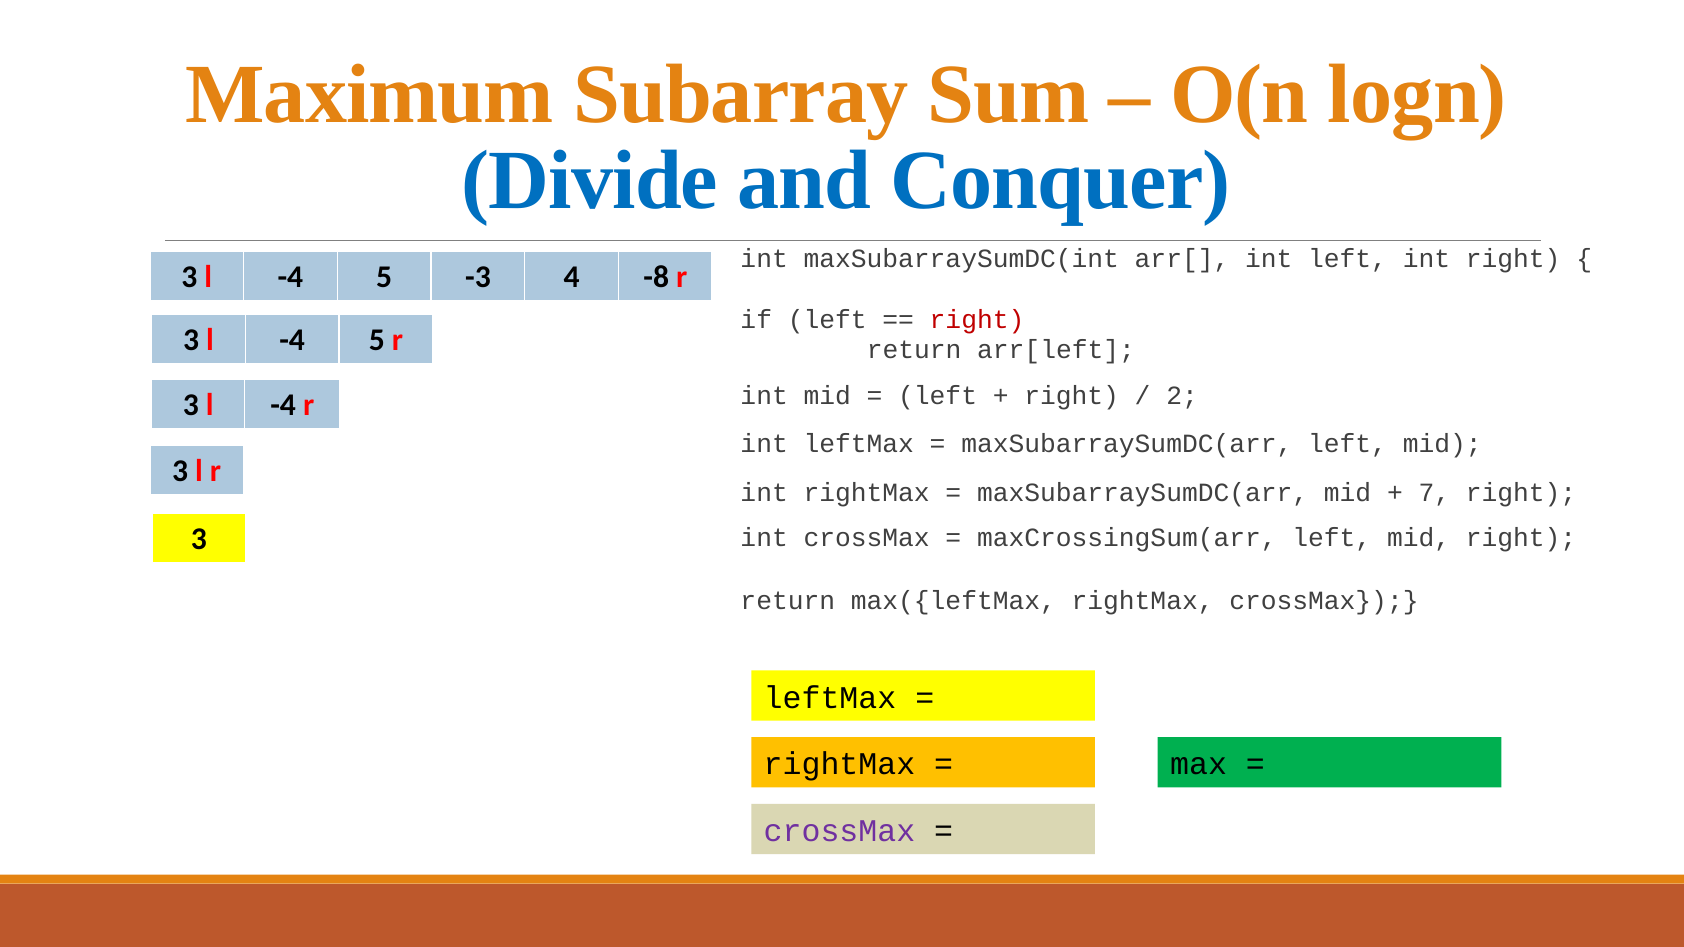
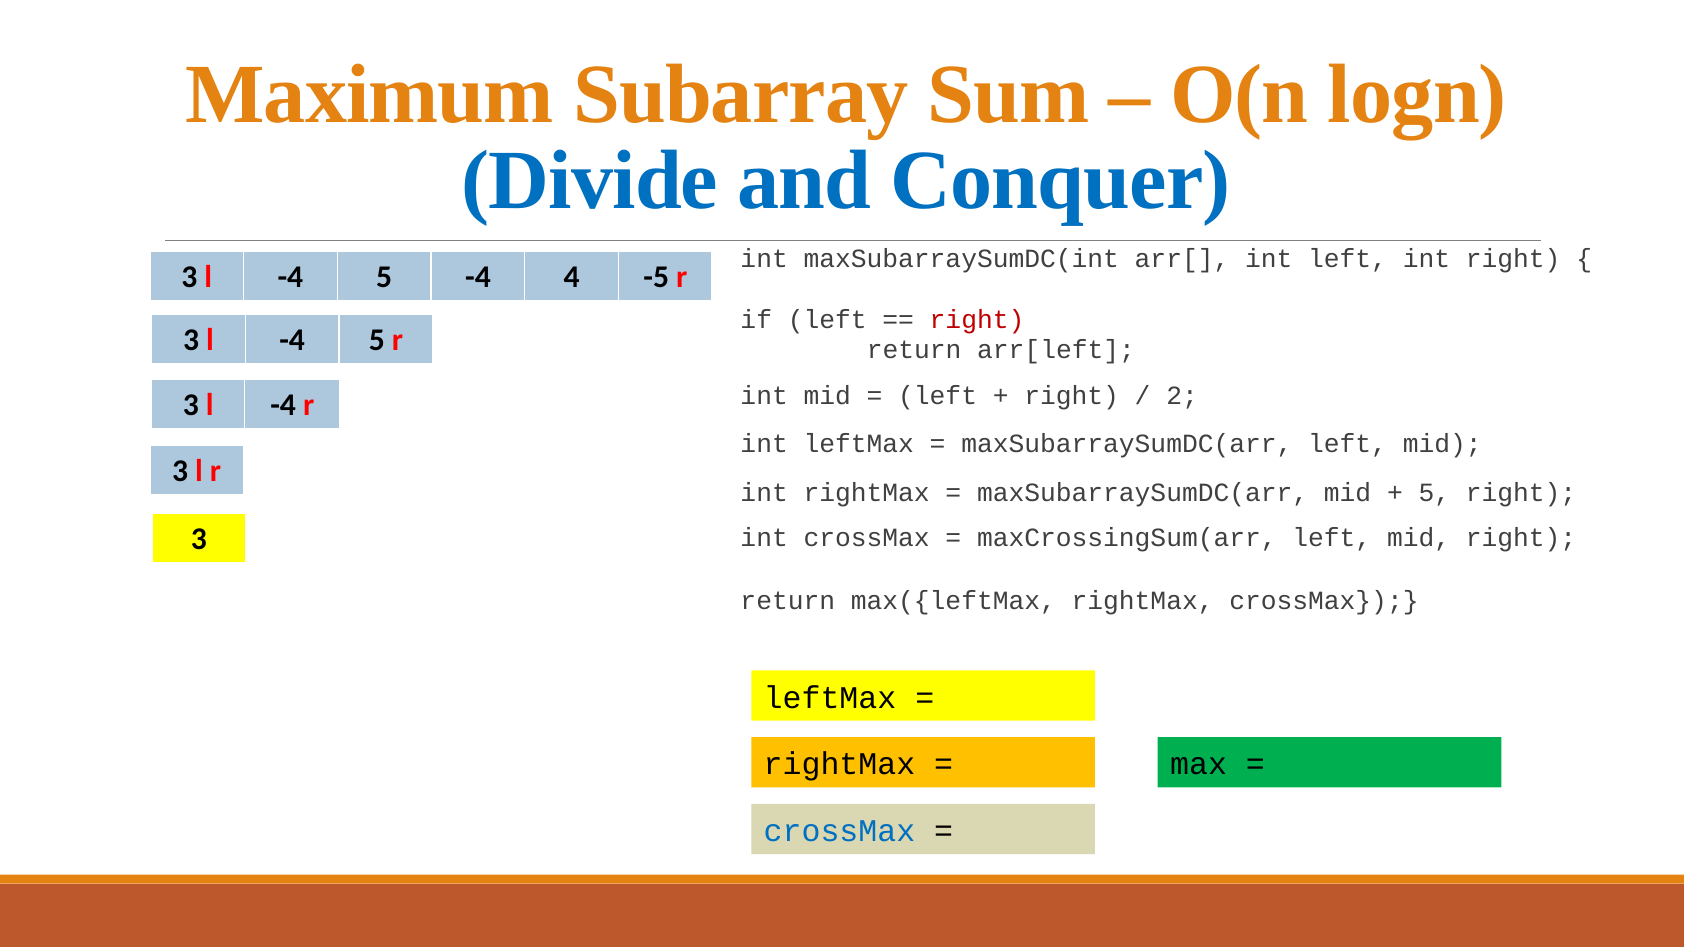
5 -3: -3 -> -4 (478, 277)
-8: -8 -> -5 (656, 277)
7: 7 -> 5 (1434, 493)
crossMax colour: purple -> blue (839, 832)
